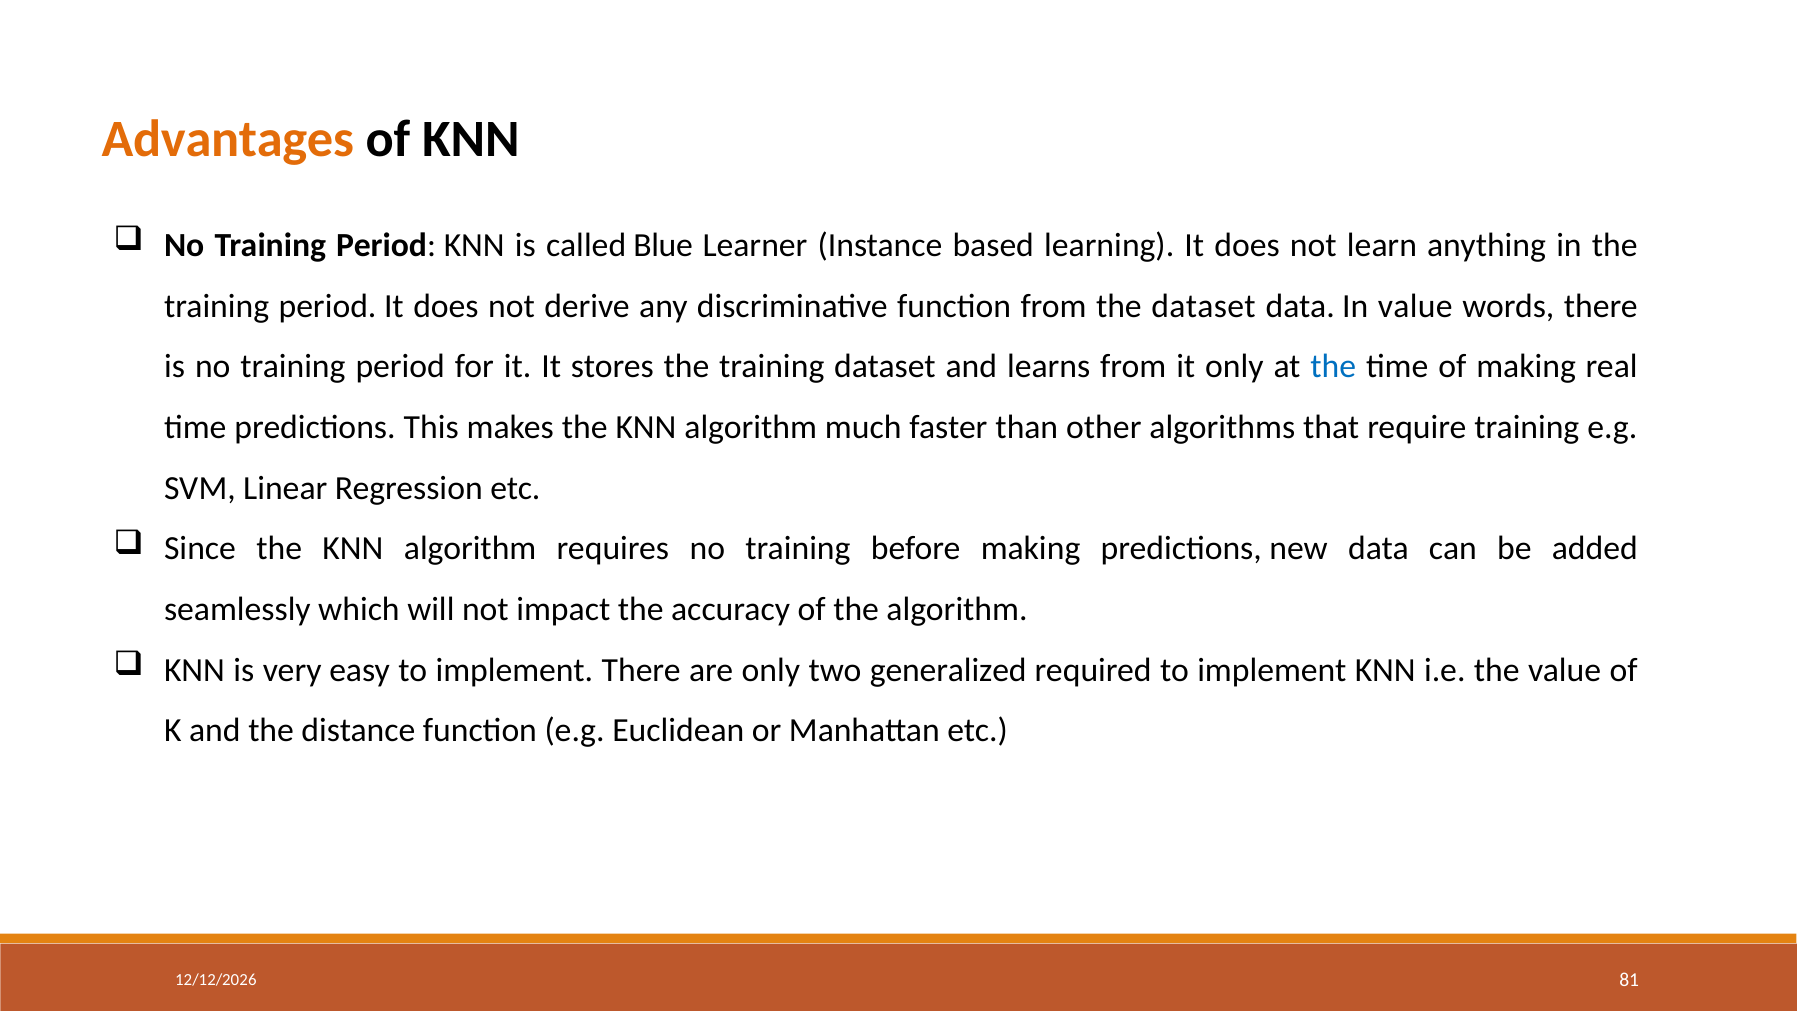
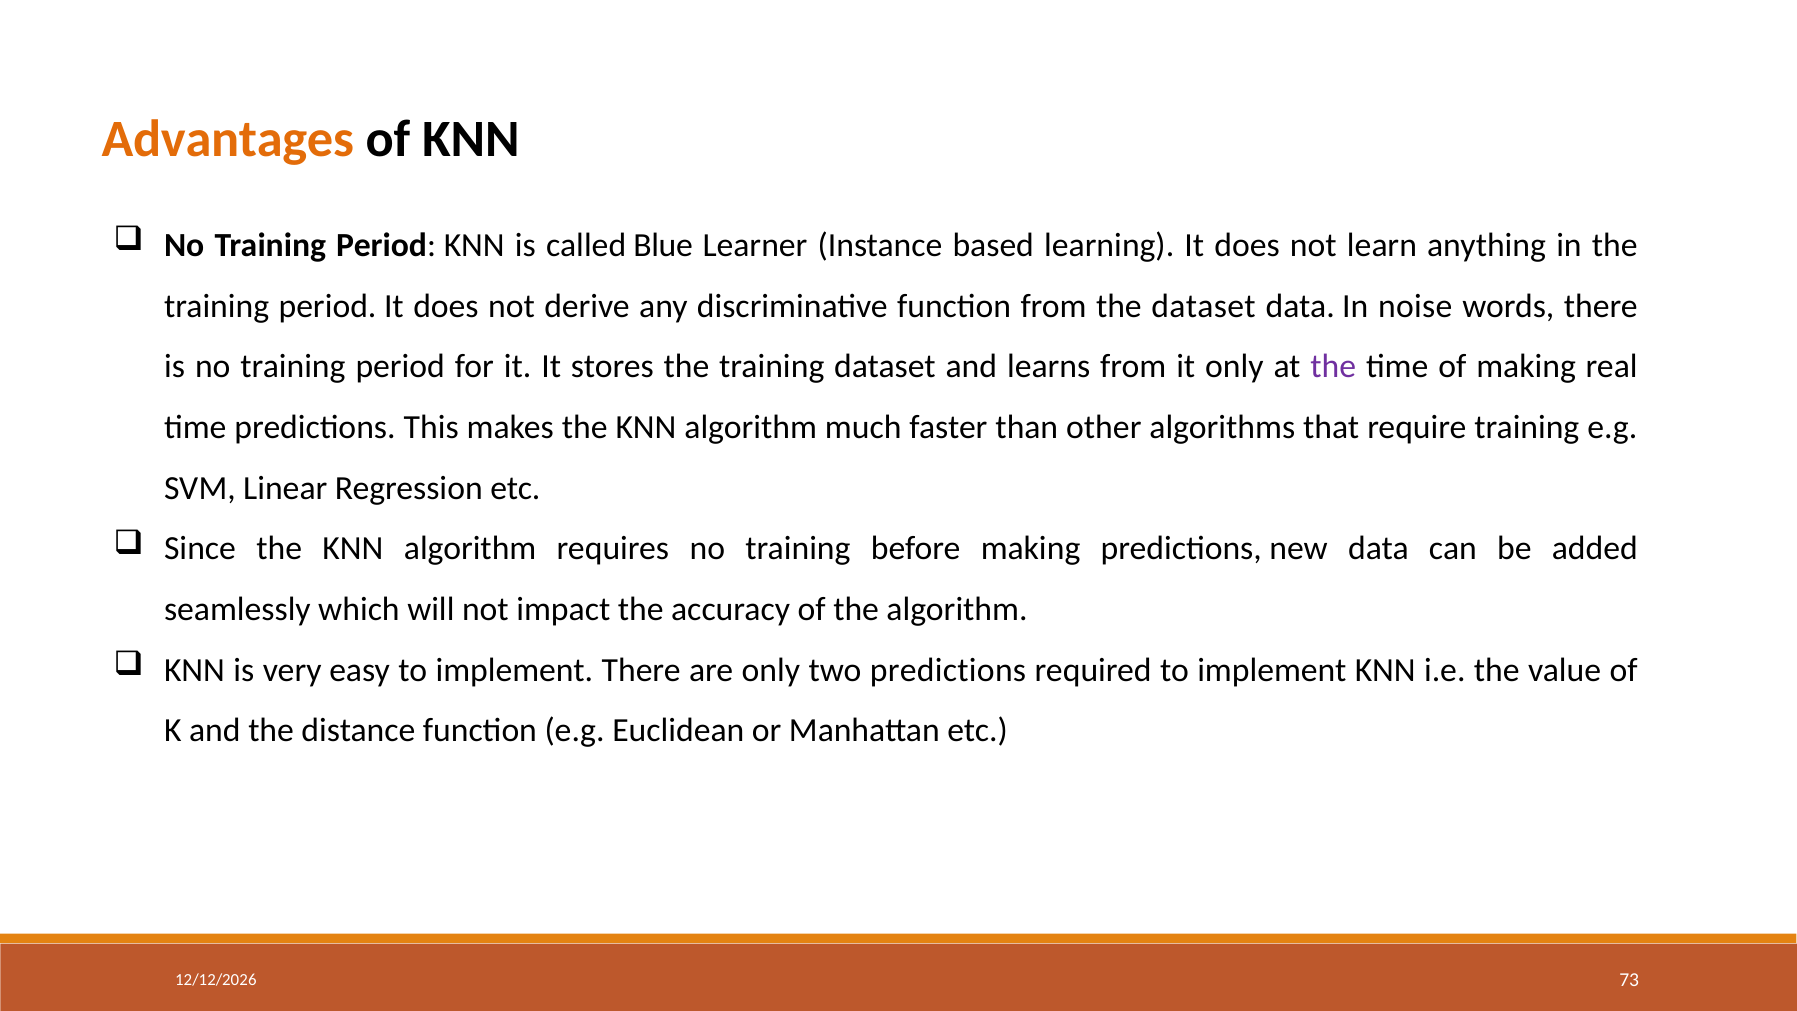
In value: value -> noise (1415, 306)
the colour: blue -> purple (1333, 367)
two generalized: generalized -> predictions (948, 670)
81: 81 -> 73 (1629, 980)
